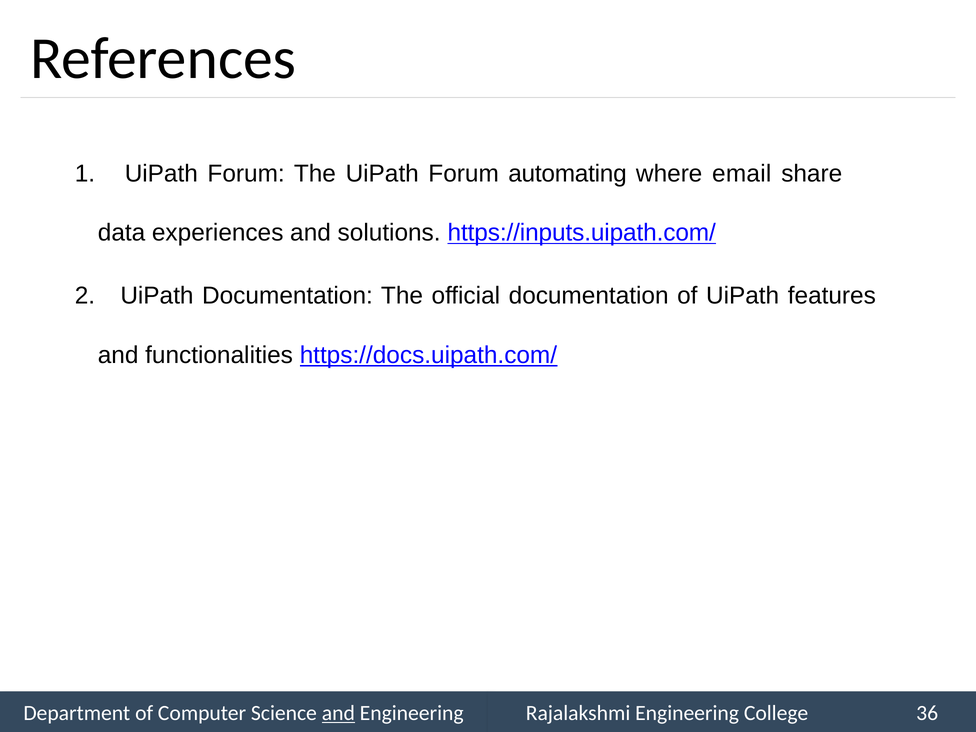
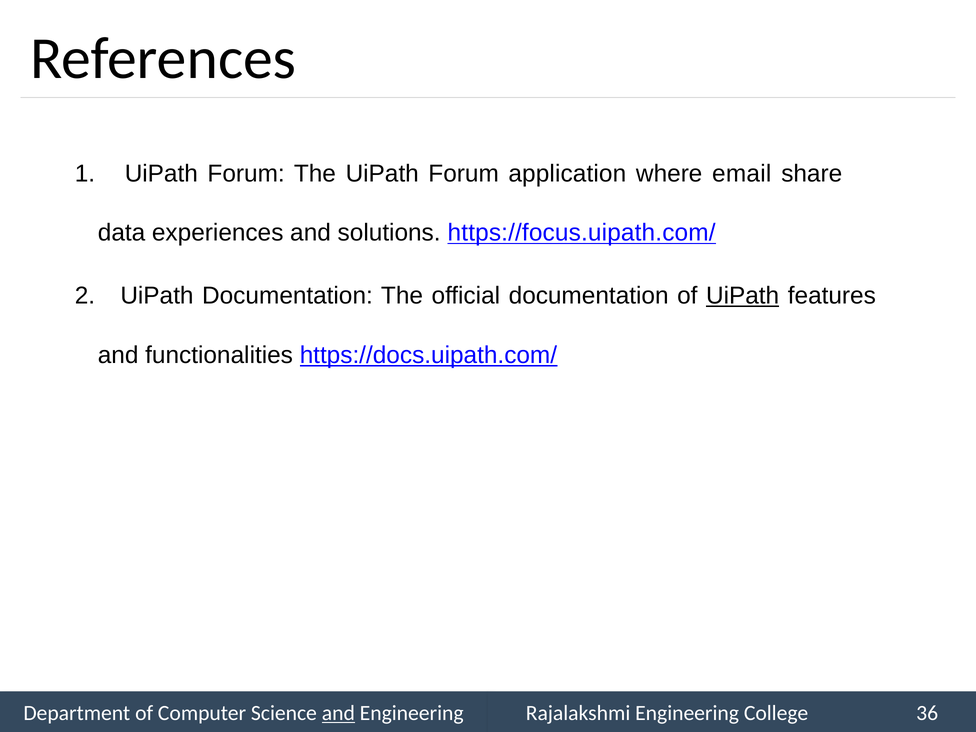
automating: automating -> application (567, 174)
https://inputs.uipath.com/: https://inputs.uipath.com/ -> https://focus.uipath.com/ (582, 233)
UiPath underline: none -> present (743, 296)
